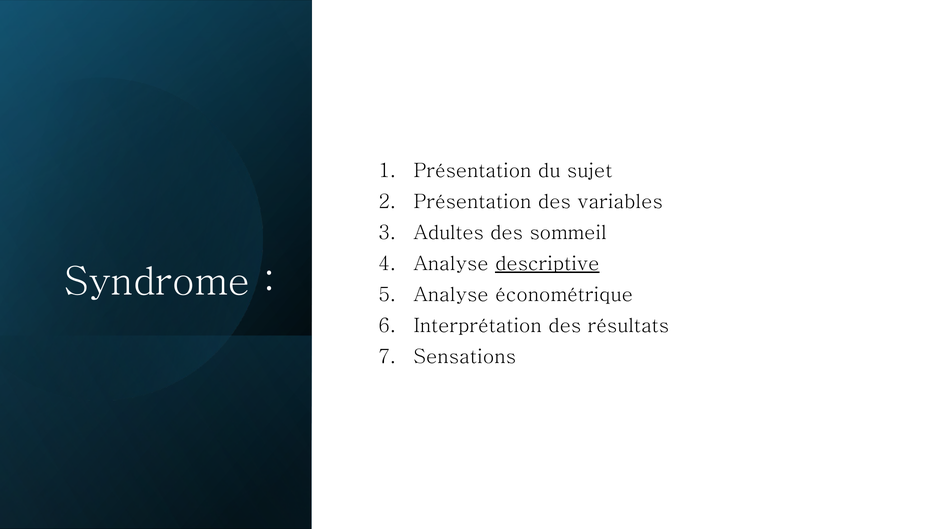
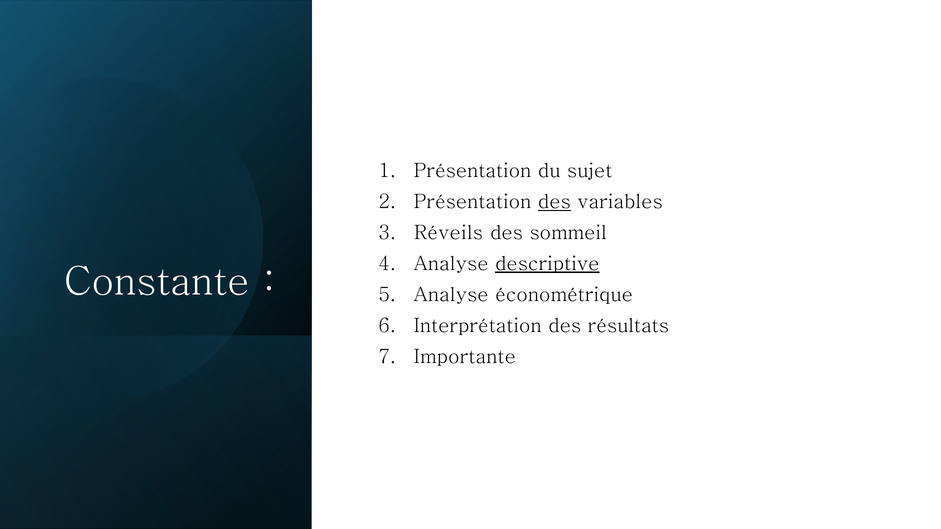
des underline: none -> present (554, 202)
Adultes: Adultes -> Réveils (448, 233)
Syndrome: Syndrome -> Constante (157, 282)
Sensations: Sensations -> Importante (465, 357)
